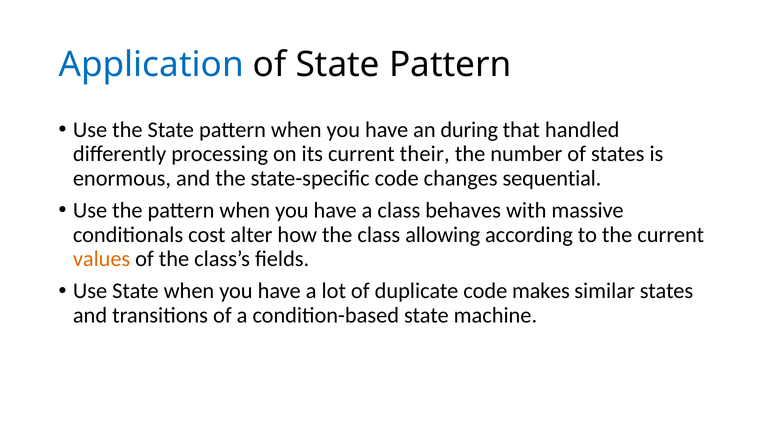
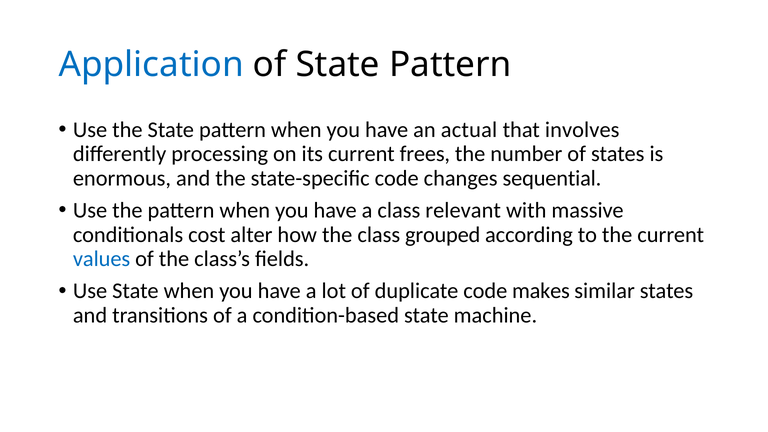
during: during -> actual (469, 130)
handled: handled -> involves (582, 130)
their: their -> frees (425, 154)
behaves: behaves -> relevant (463, 210)
allowing: allowing -> grouped (443, 235)
values colour: orange -> blue (102, 259)
